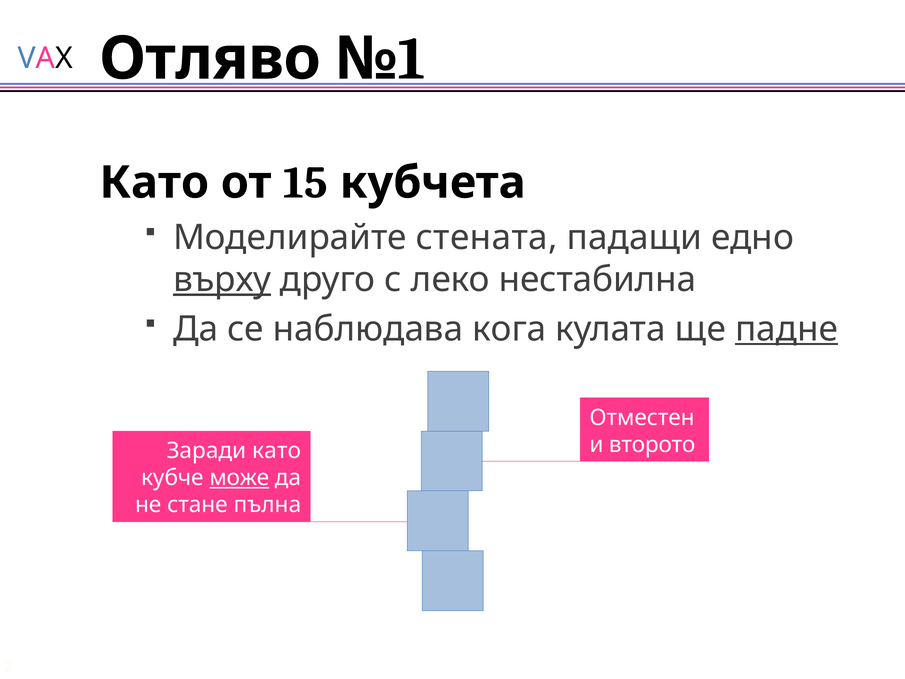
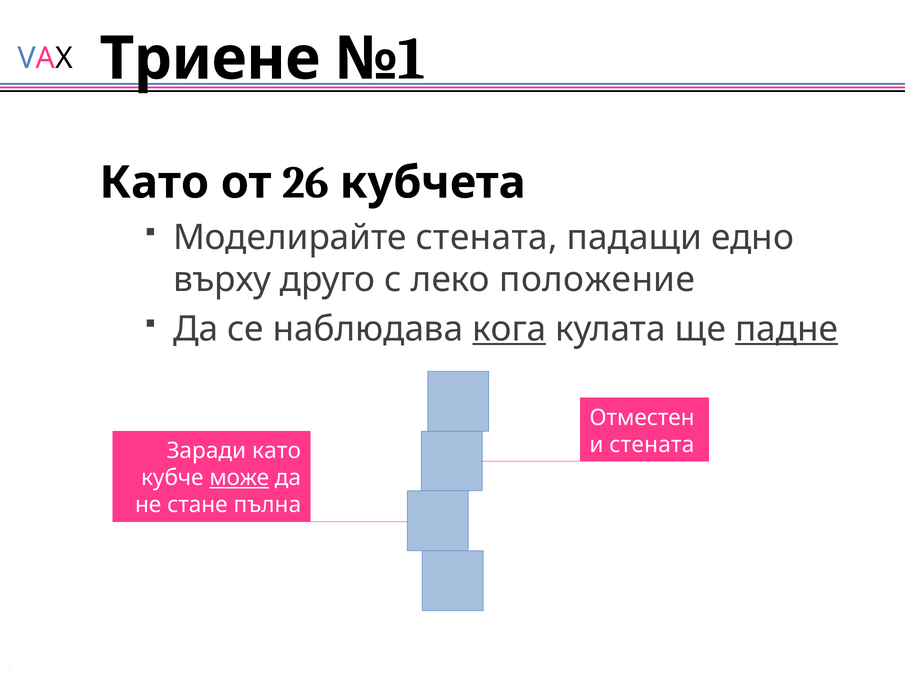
Отляво: Отляво -> Триене (210, 59)
15: 15 -> 26 (306, 183)
върху underline: present -> none (222, 280)
нестабилна: нестабилна -> положение (597, 280)
кога underline: none -> present (509, 329)
второто: второто -> стената (652, 445)
